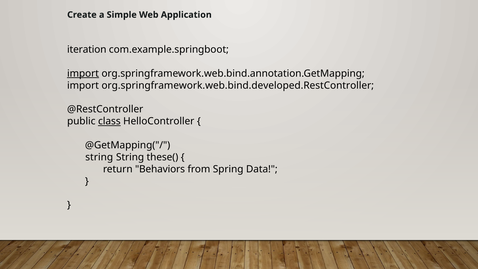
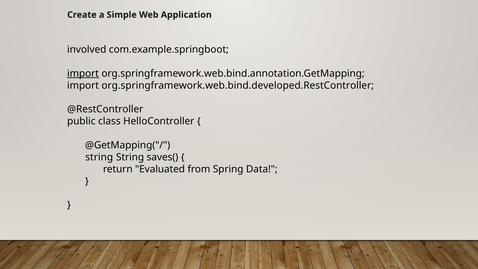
iteration: iteration -> involved (87, 49)
class underline: present -> none (109, 121)
these(: these( -> saves( (162, 157)
Behaviors: Behaviors -> Evaluated (160, 169)
